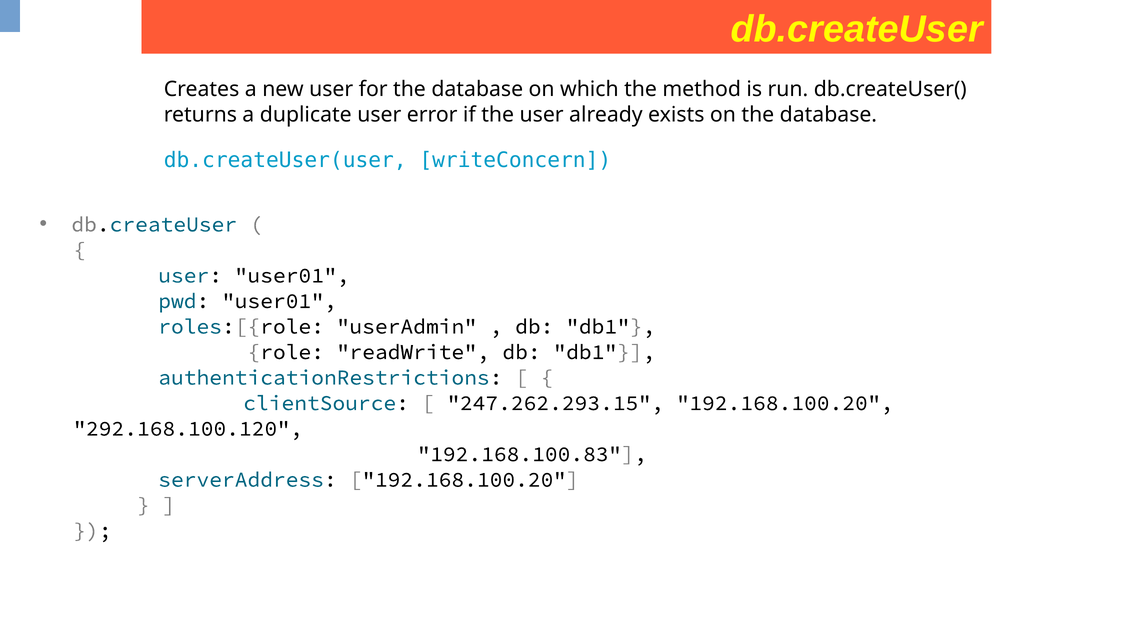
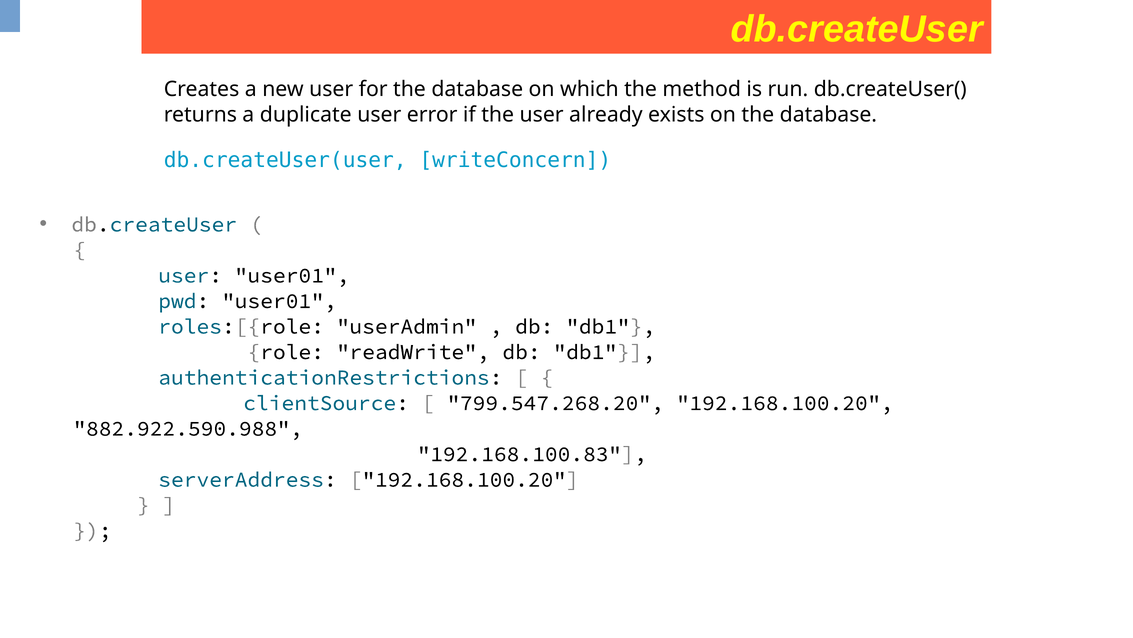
247.262.293.15: 247.262.293.15 -> 799.547.268.20 (556, 403)
292.168.100.120: 292.168.100.120 -> 882.922.590.988 (188, 428)
